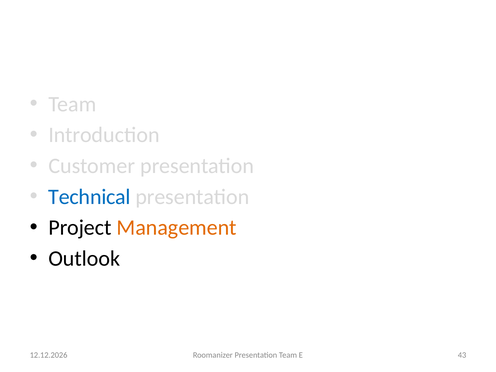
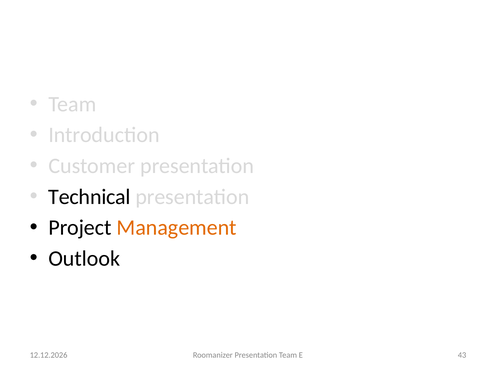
Technical colour: blue -> black (89, 197)
